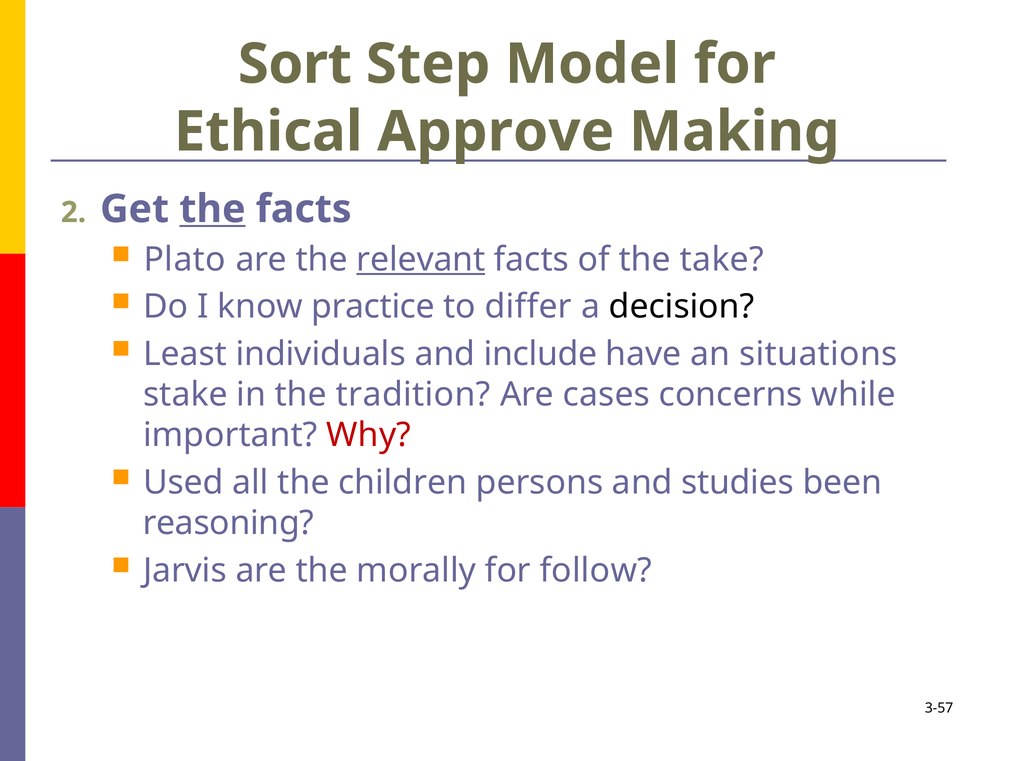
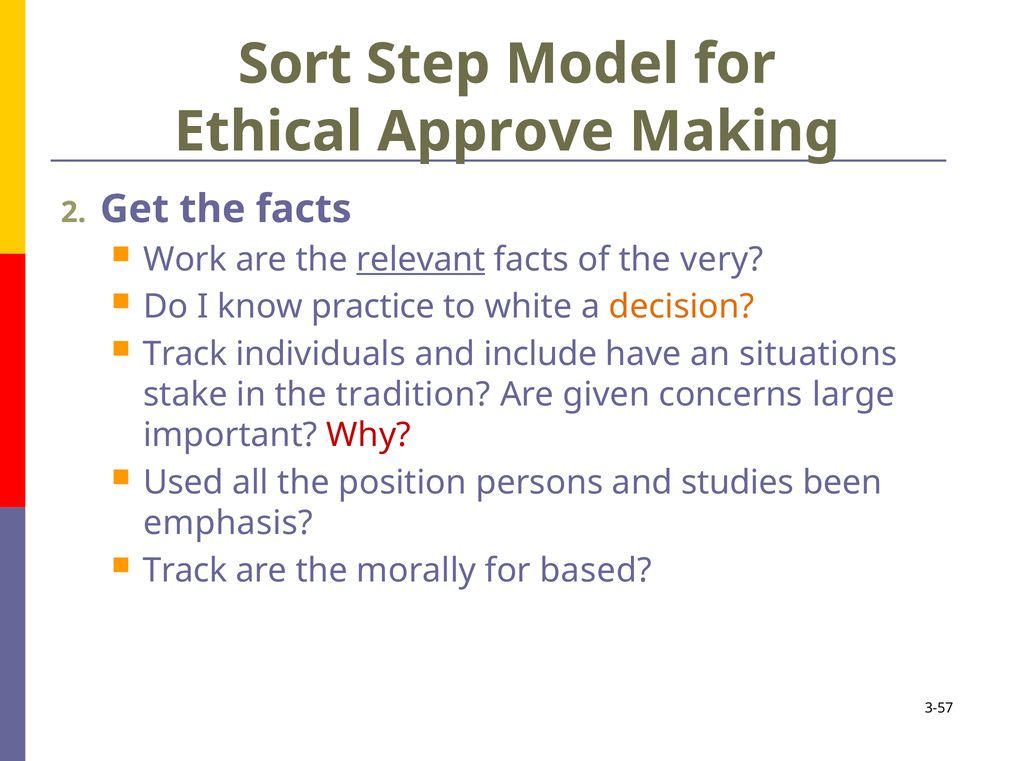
the underline: present -> none (212, 209)
Plato: Plato -> Work (185, 259)
take: take -> very (722, 259)
differ: differ -> white (528, 307)
decision colour: black -> orange (682, 307)
Least: Least -> Track (185, 354)
cases: cases -> given (606, 394)
while: while -> large (853, 394)
children: children -> position (403, 482)
reasoning: reasoning -> emphasis (228, 523)
Jarvis: Jarvis -> Track (185, 570)
follow: follow -> based (596, 570)
